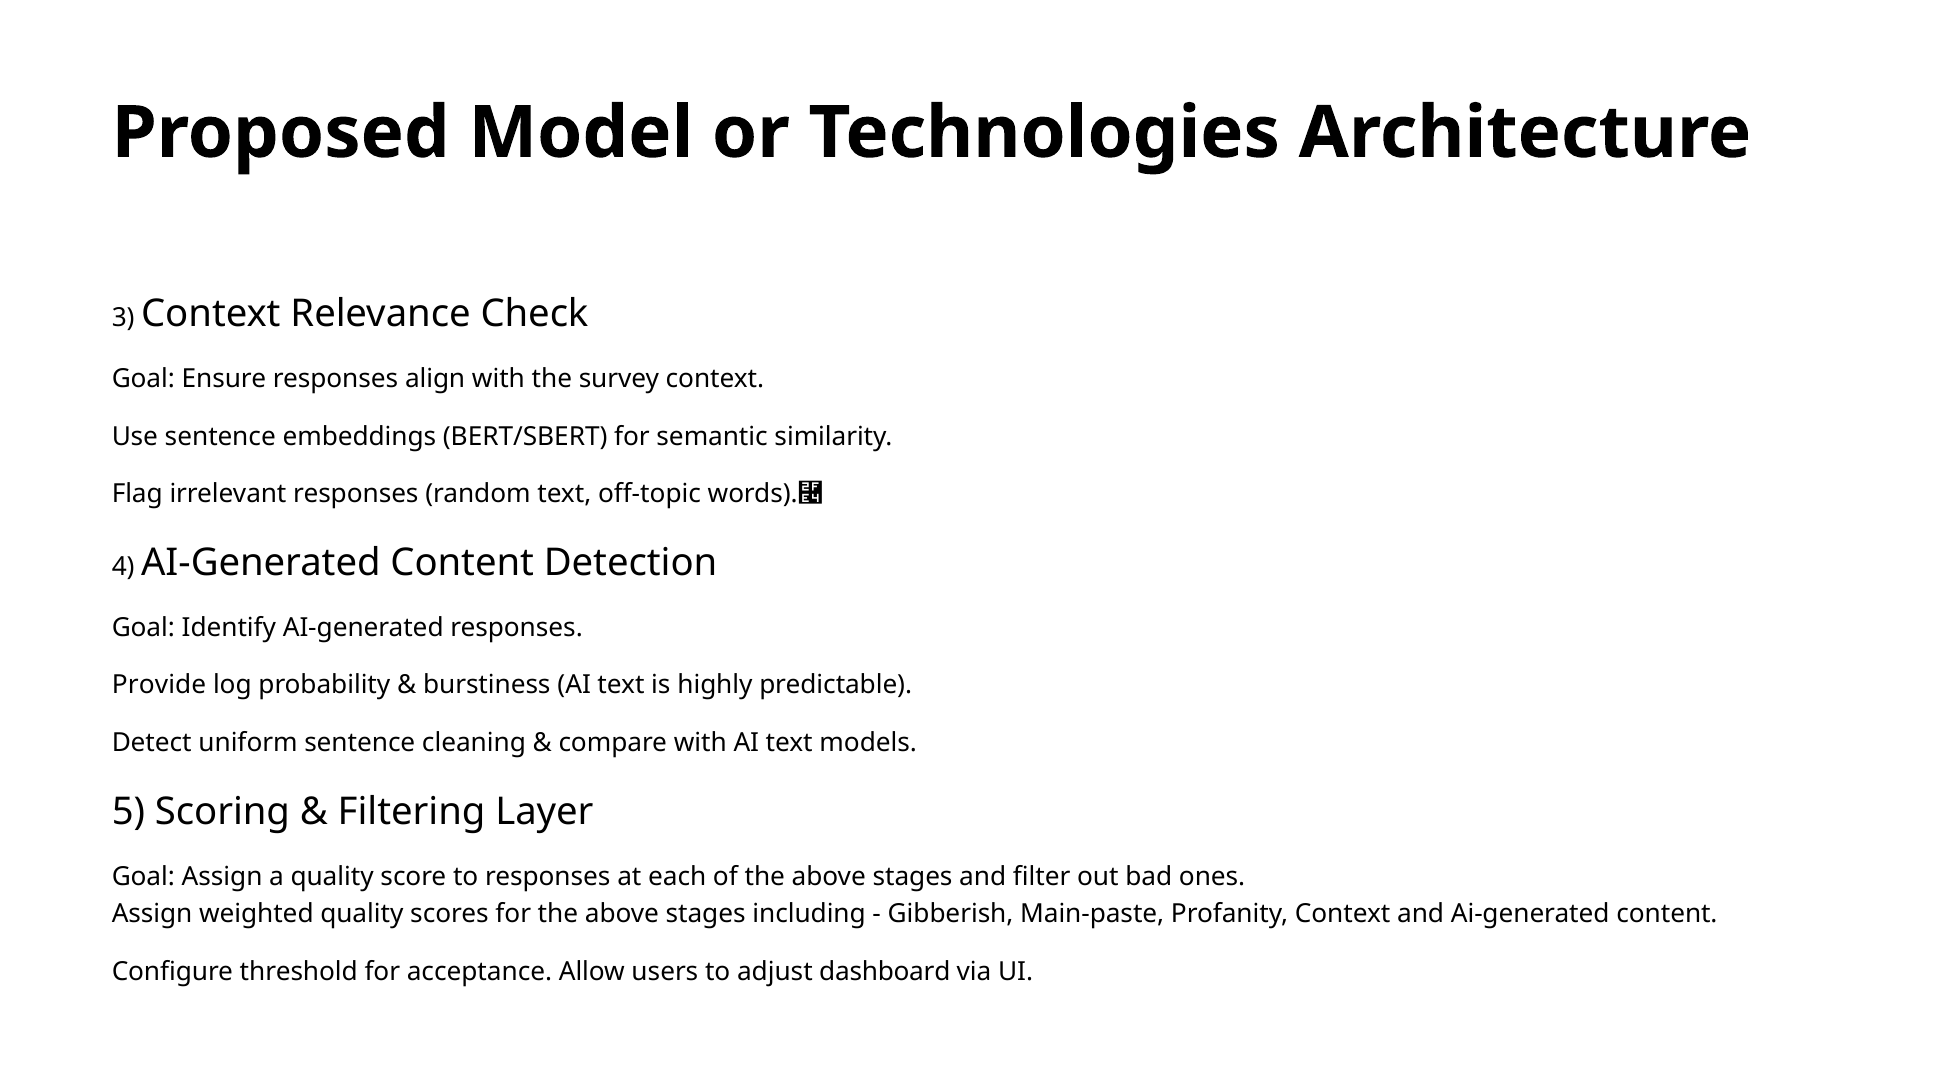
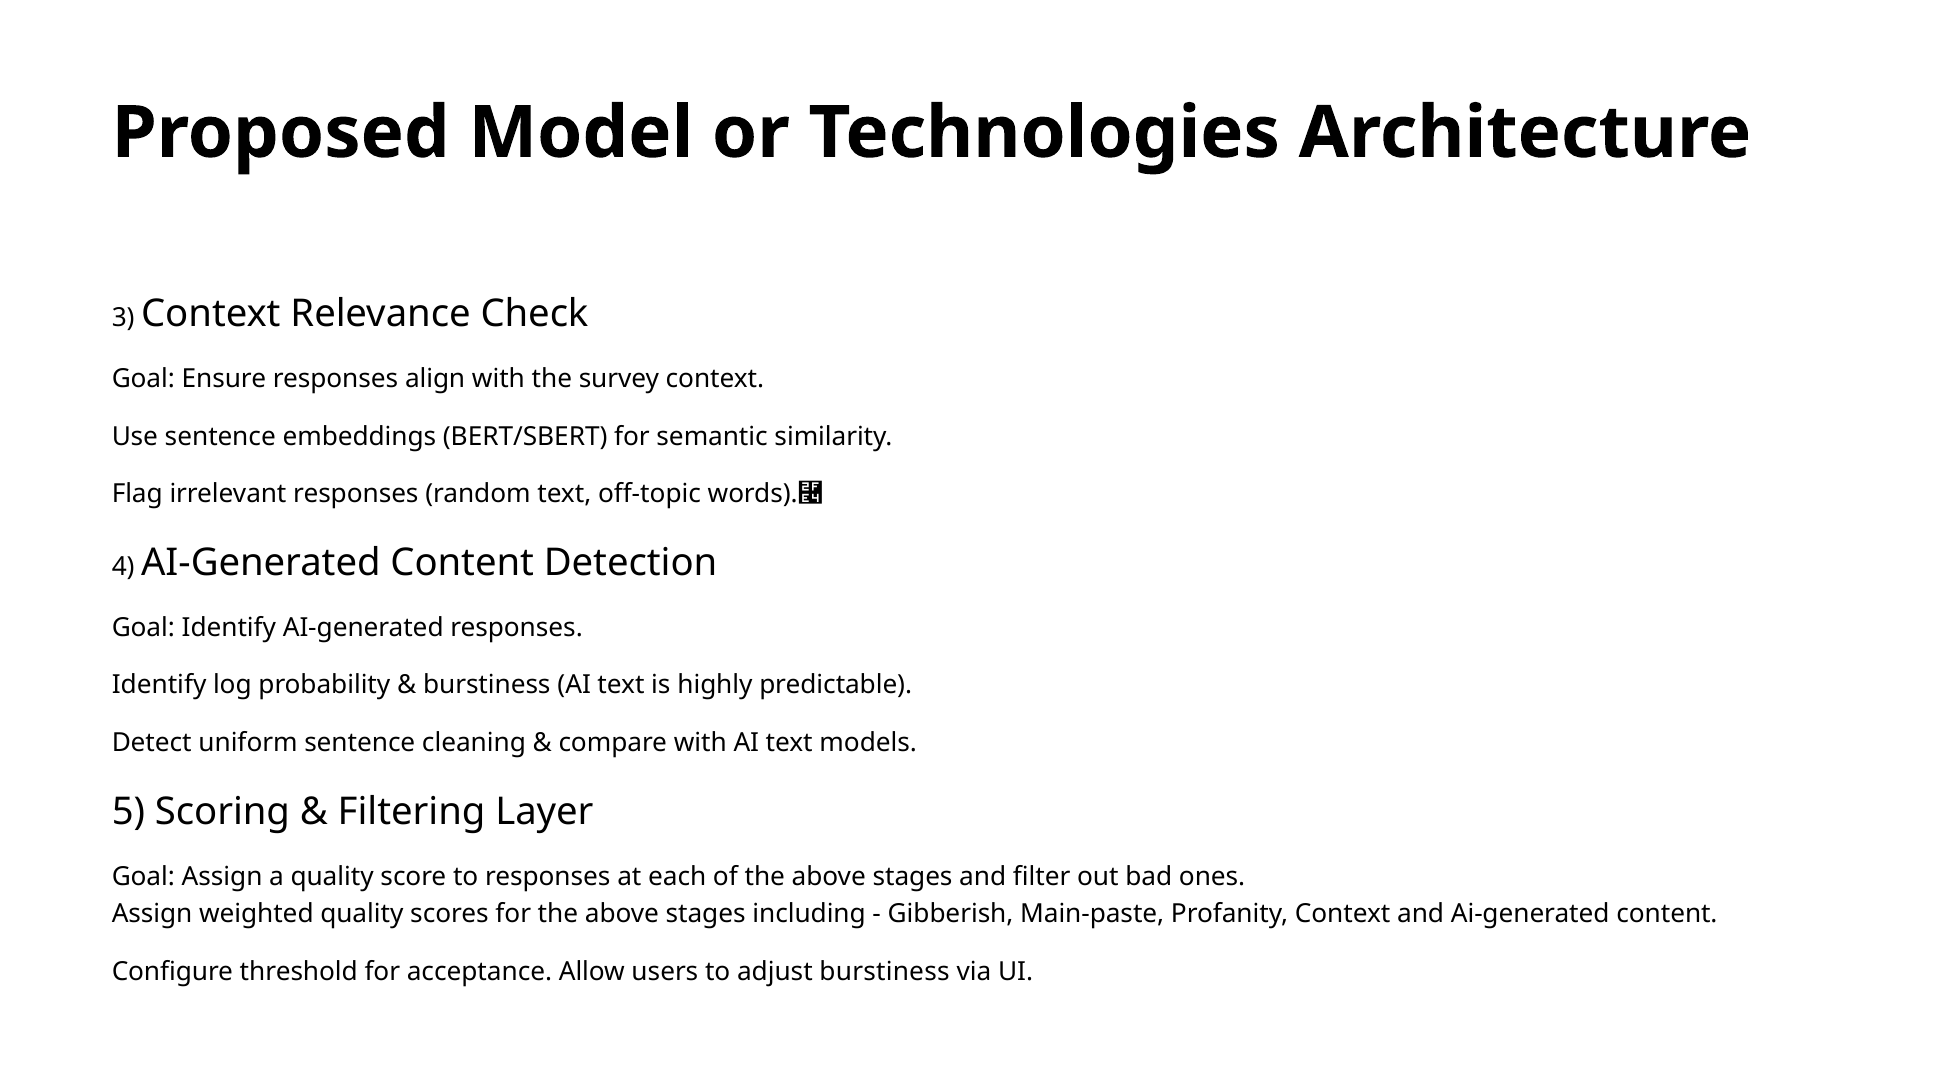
Provide: Provide -> Identify (159, 686)
adjust dashboard: dashboard -> burstiness (885, 972)
